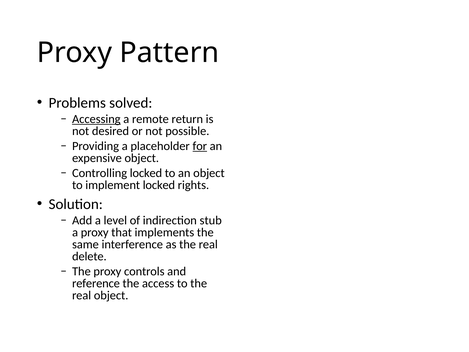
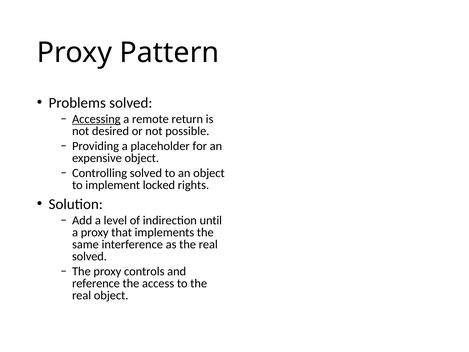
for underline: present -> none (200, 146)
Controlling locked: locked -> solved (146, 173)
stub: stub -> until (211, 220)
delete: delete -> solved (89, 256)
